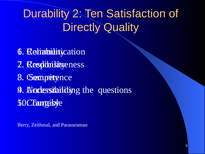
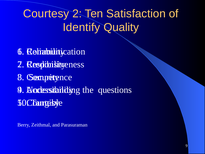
Durability: Durability -> Courtesy (46, 14)
Directly: Directly -> Identify (81, 27)
